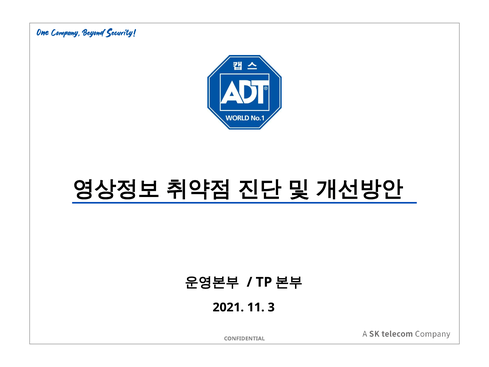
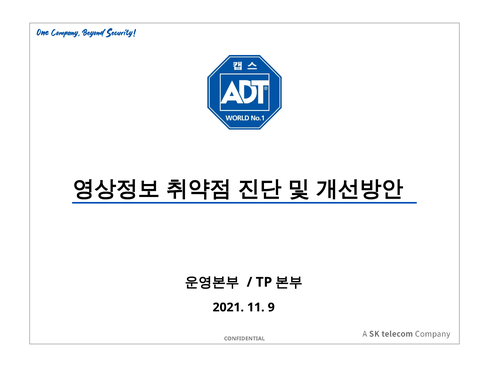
3: 3 -> 9 (271, 307)
